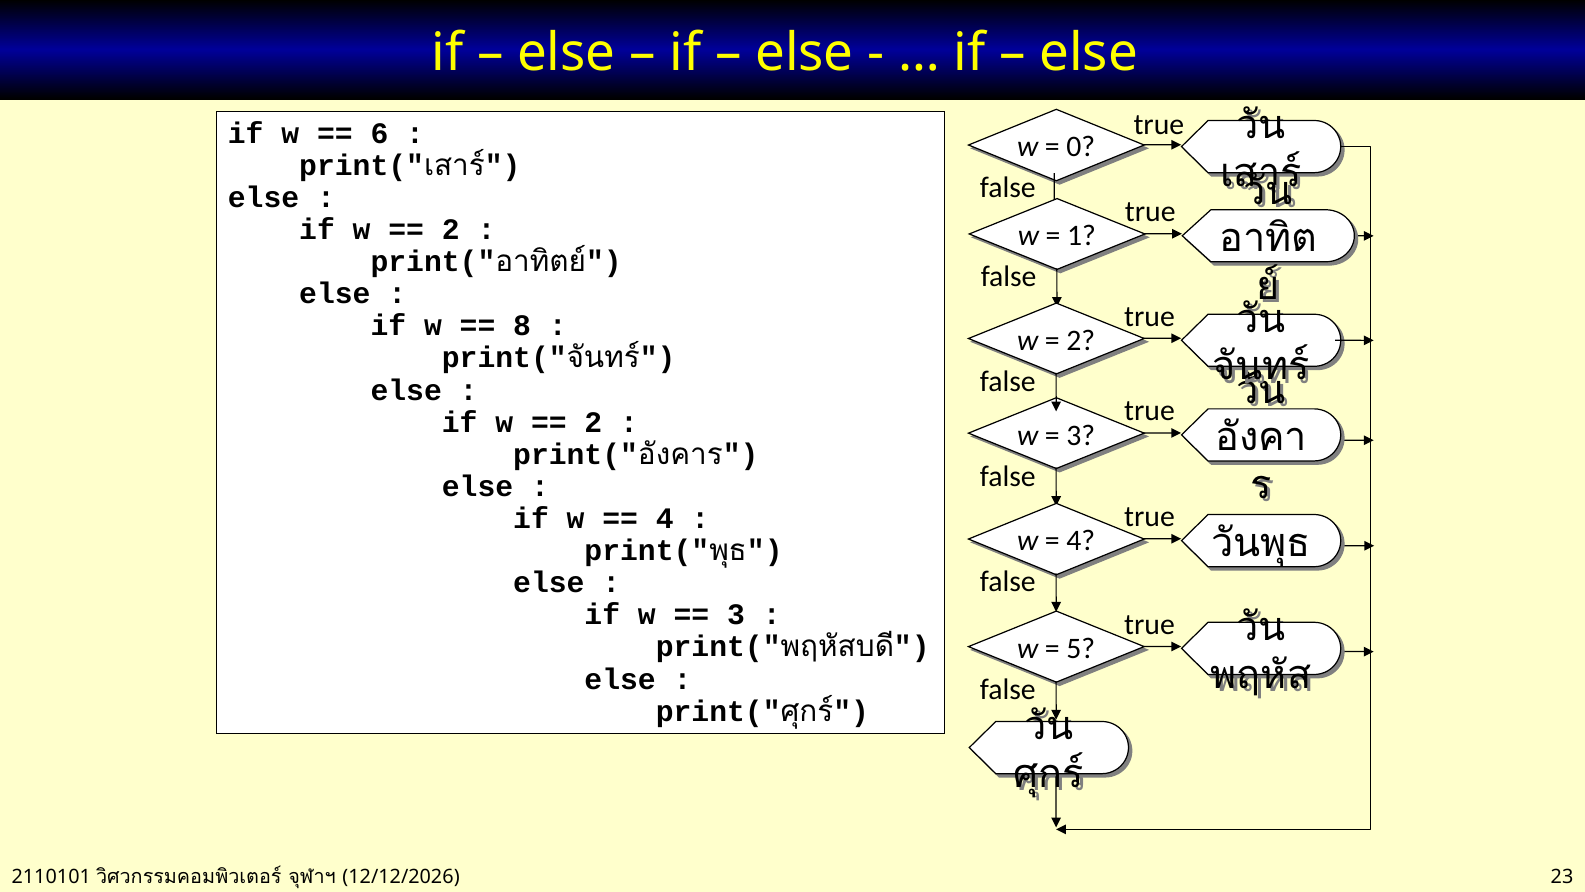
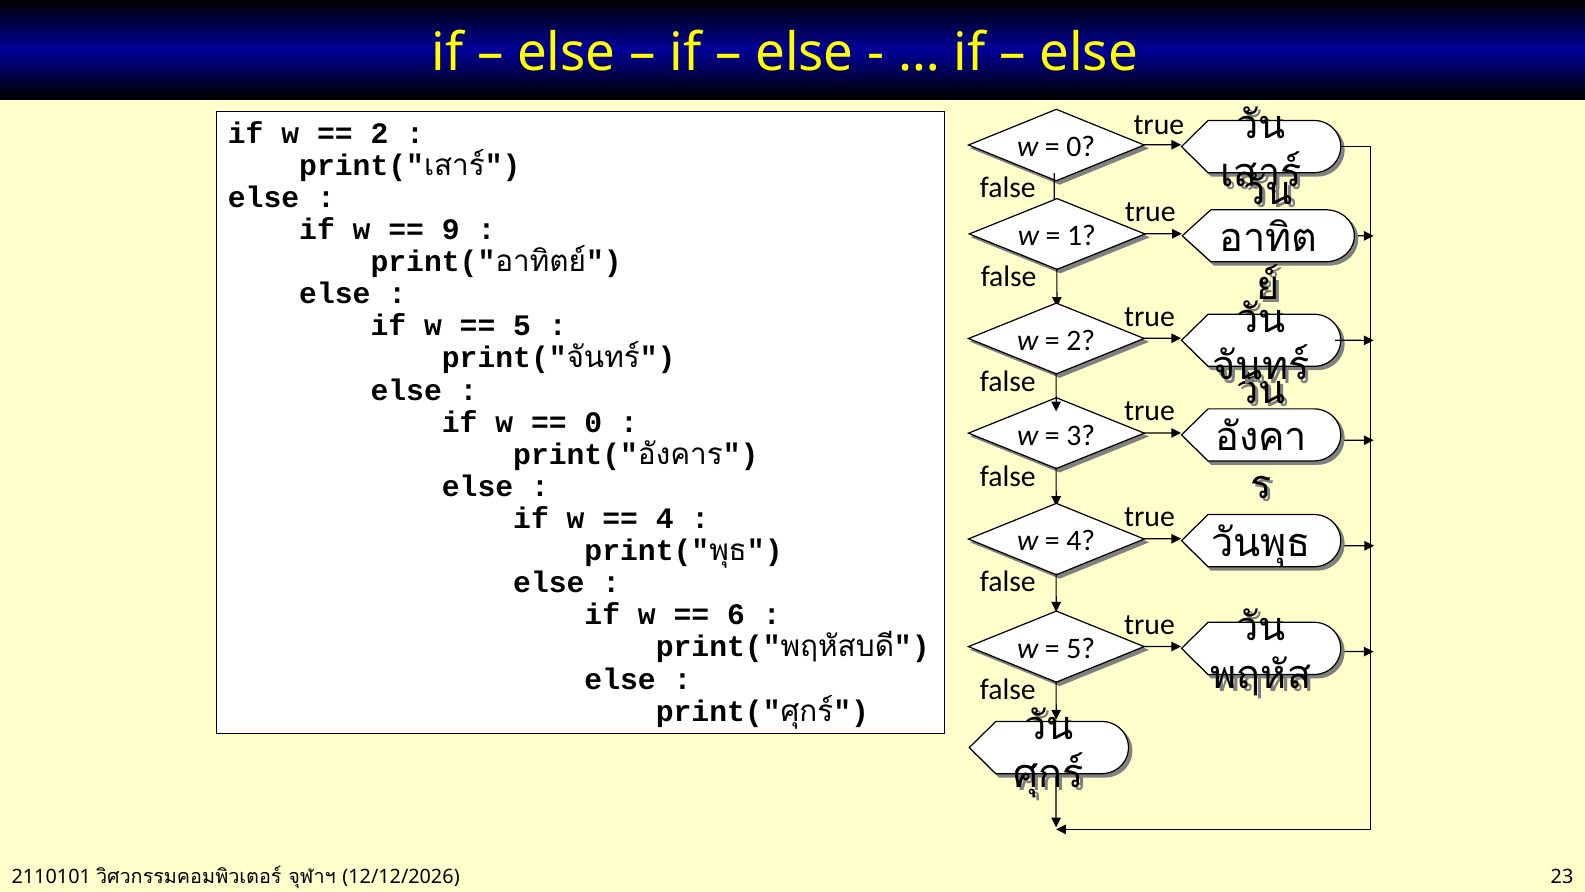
6: 6 -> 2 (379, 133)
2: 2 -> 9 (451, 229)
8: 8 -> 5 (522, 326)
2: 2 -> 0 (593, 422)
3: 3 -> 6 (736, 615)
